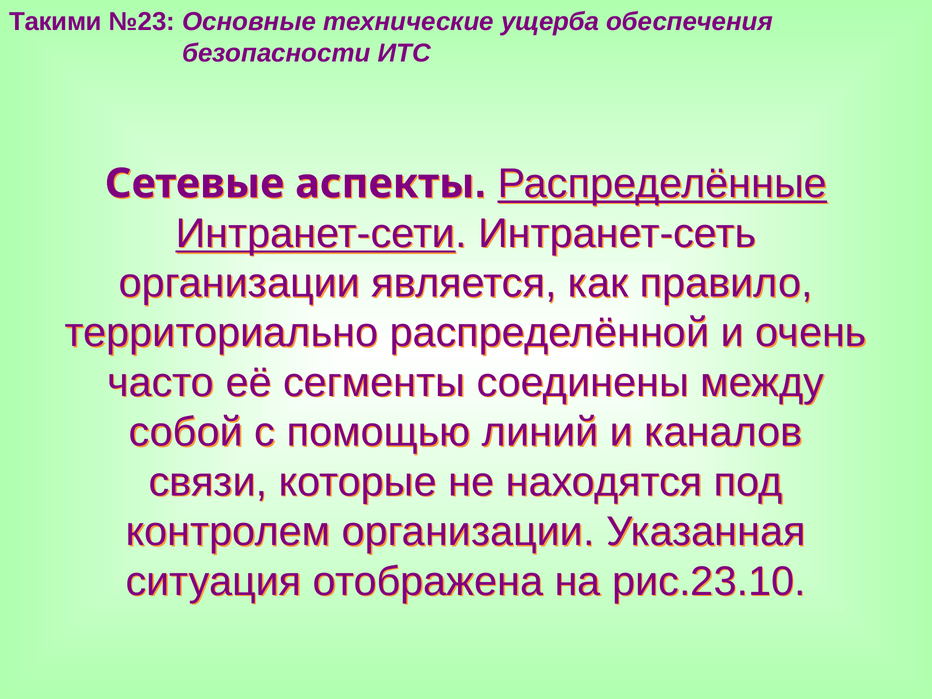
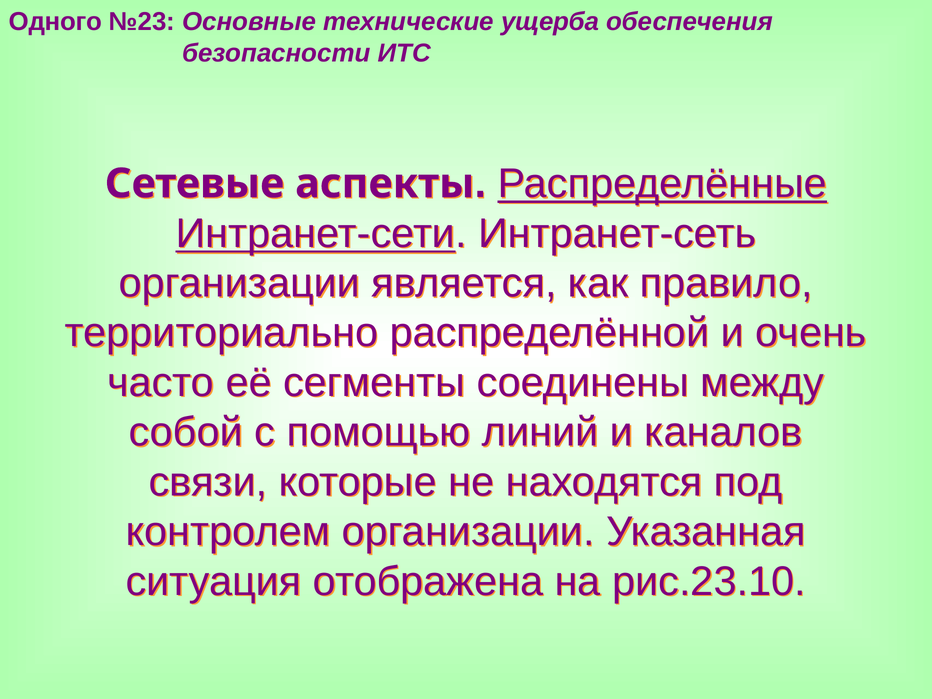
Такими: Такими -> Одного (55, 22)
